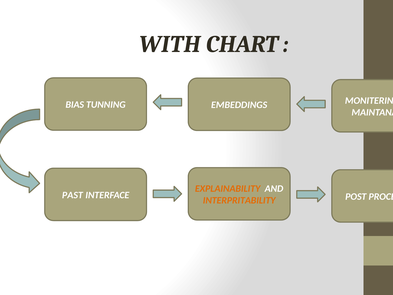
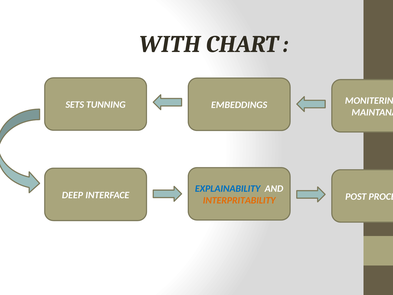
BIAS: BIAS -> SETS (75, 105)
EXPLAINABILITY colour: orange -> blue (228, 188)
PAST: PAST -> DEEP (72, 195)
